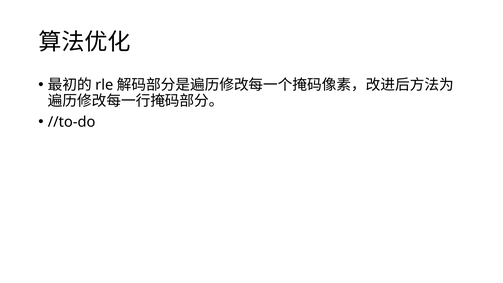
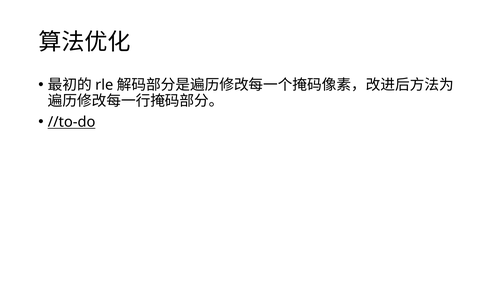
//to-do underline: none -> present (72, 122)
